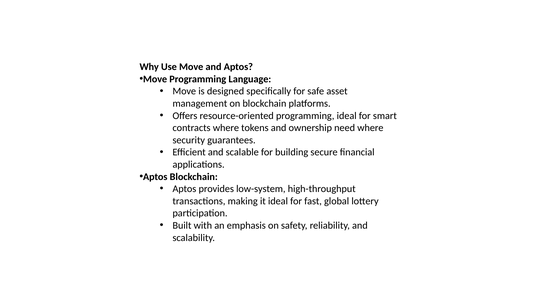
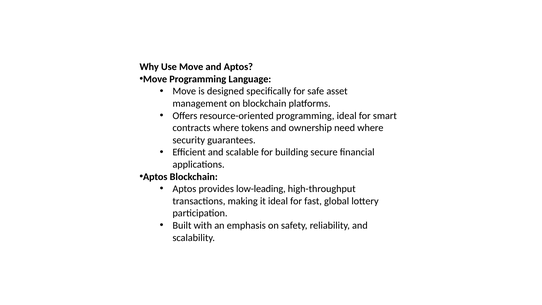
low-system: low-system -> low-leading (261, 189)
